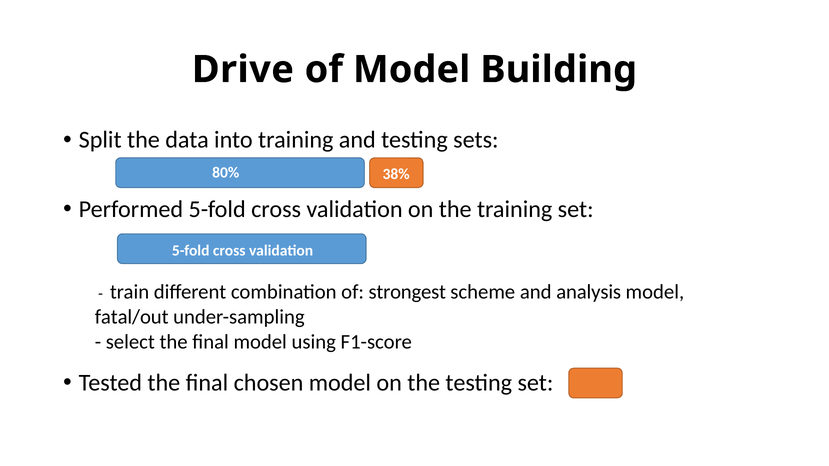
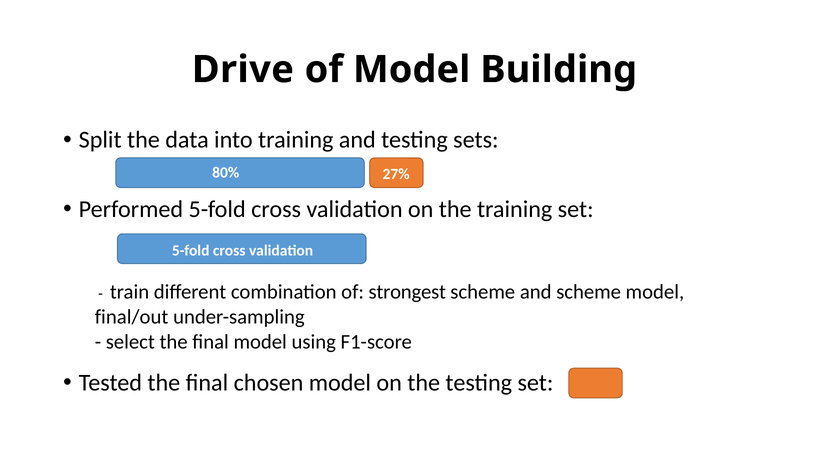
38%: 38% -> 27% (396, 174)
and analysis: analysis -> scheme (589, 292)
fatal/out: fatal/out -> final/out (132, 317)
